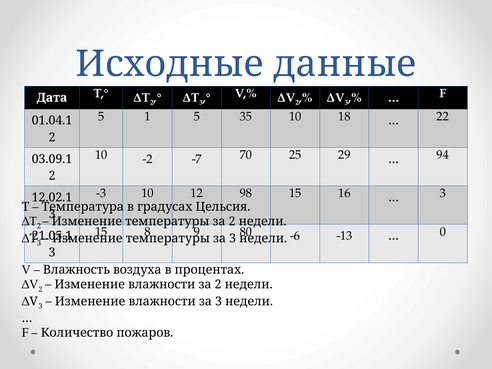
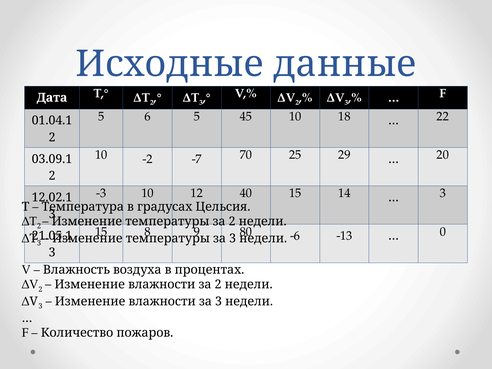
1: 1 -> 6 (148, 116)
35: 35 -> 45 (246, 116)
94: 94 -> 20 (443, 155)
98: 98 -> 40 (246, 193)
16: 16 -> 14 (344, 193)
